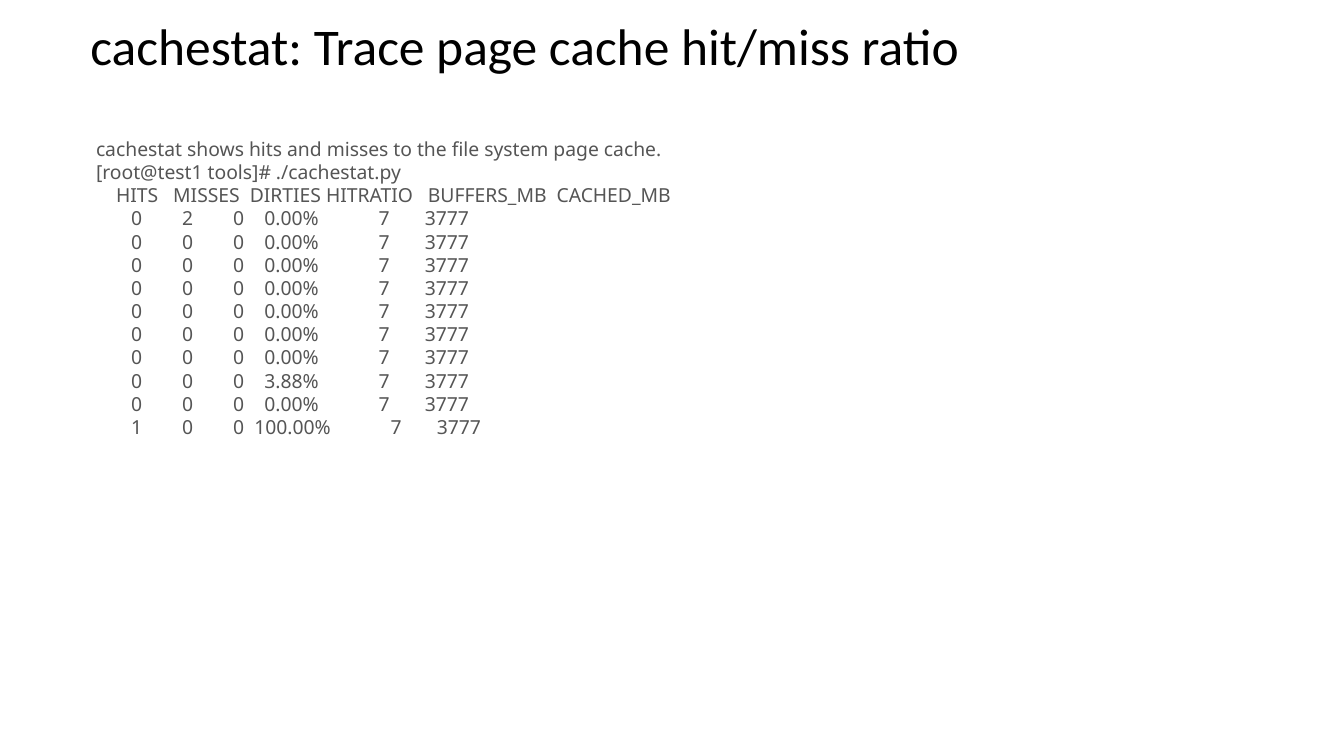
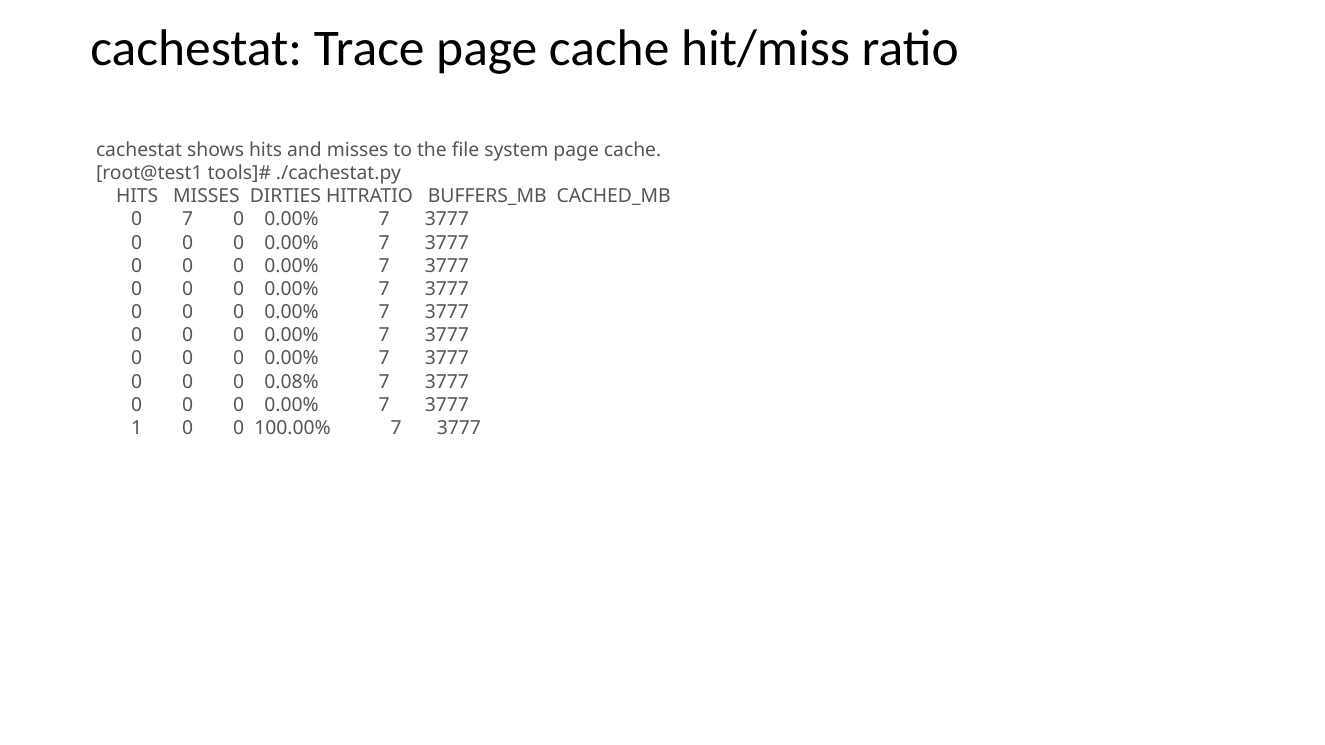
0 2: 2 -> 7 (188, 220)
3.88%: 3.88% -> 0.08% (291, 382)
